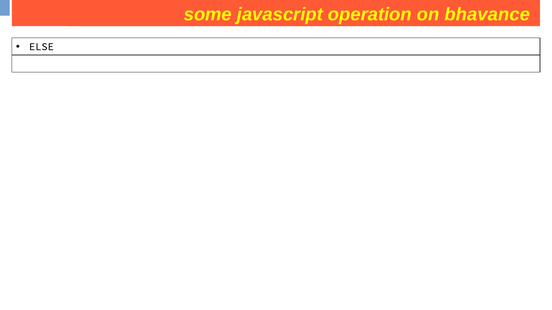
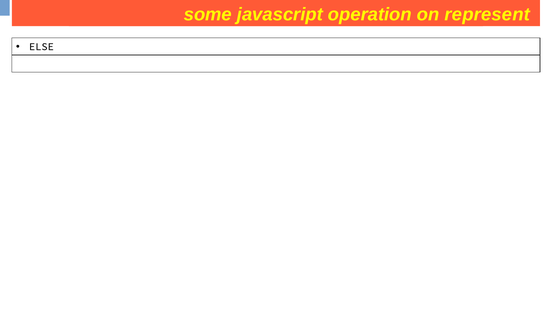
bhavance: bhavance -> represent (487, 14)
